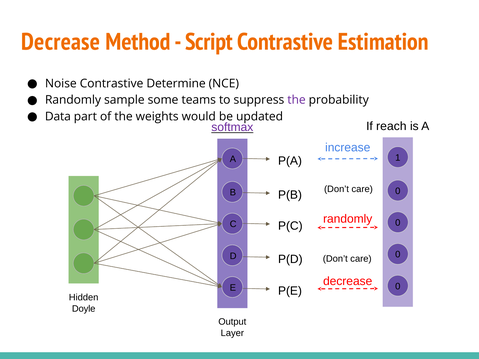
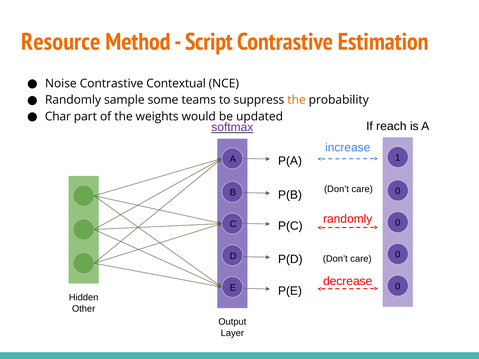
Decrease: Decrease -> Resource (61, 42)
Determine: Determine -> Contextual (176, 84)
the colour: purple -> orange (296, 100)
Data: Data -> Char (58, 117)
Doyle: Doyle -> Other (84, 309)
